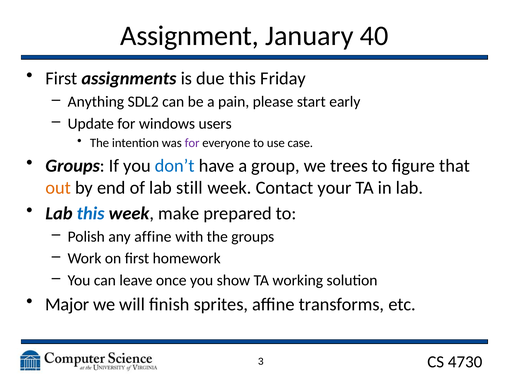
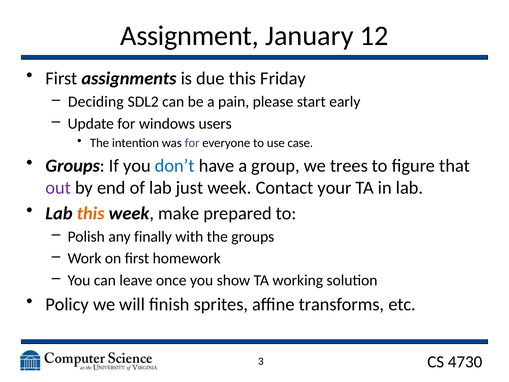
40: 40 -> 12 (374, 36)
Anything: Anything -> Deciding (96, 102)
out colour: orange -> purple (58, 188)
still: still -> just (190, 188)
this colour: blue -> orange (91, 213)
any affine: affine -> finally (153, 237)
Major: Major -> Policy (67, 304)
